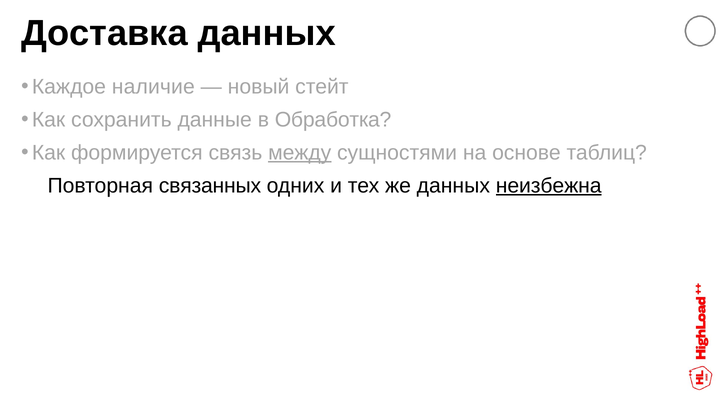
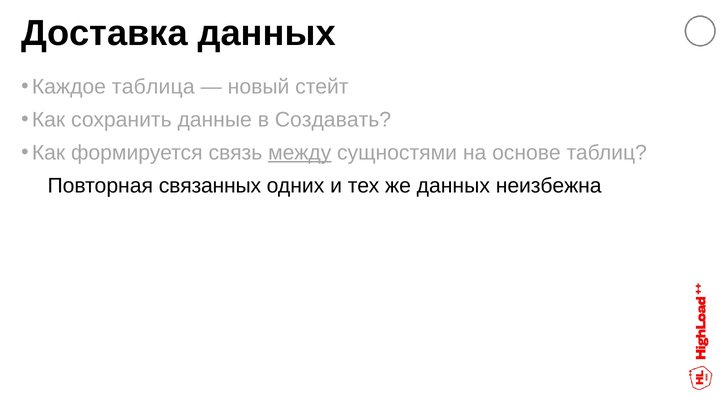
наличие: наличие -> таблица (153, 87)
Обработка: Обработка -> Создавать (333, 120)
неизбежна underline: present -> none (549, 186)
